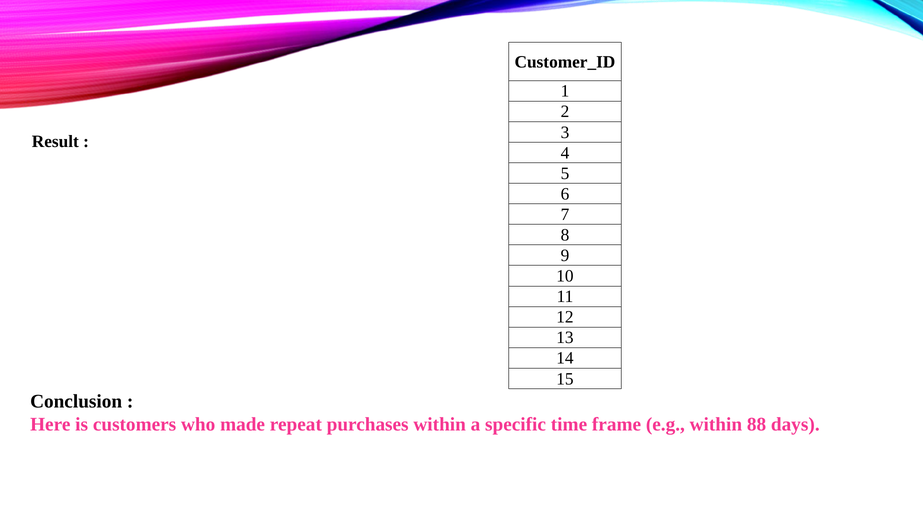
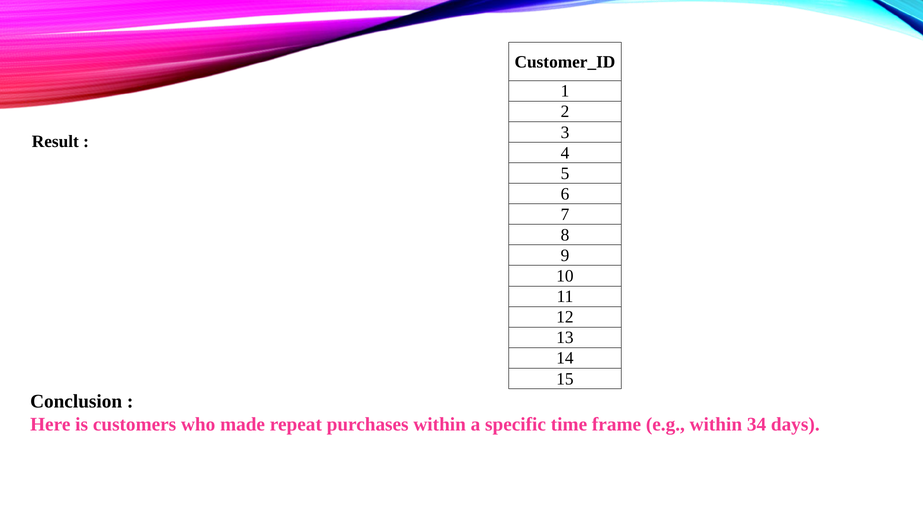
88: 88 -> 34 (757, 425)
